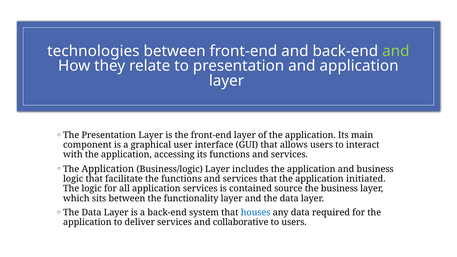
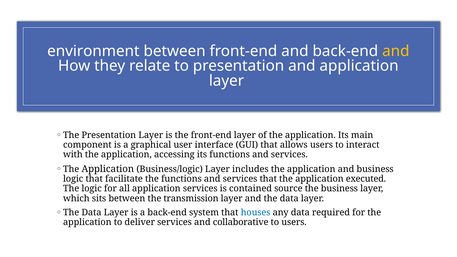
technologies: technologies -> environment (93, 51)
and colour: light green -> yellow (396, 51)
initiated: initiated -> executed (366, 179)
functionality: functionality -> transmission (191, 198)
